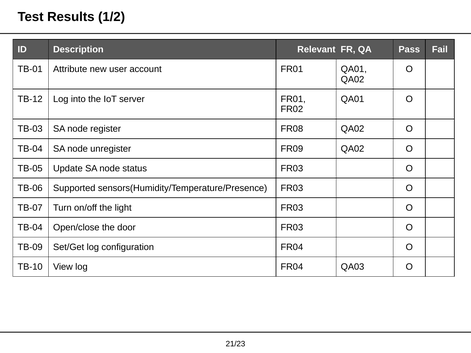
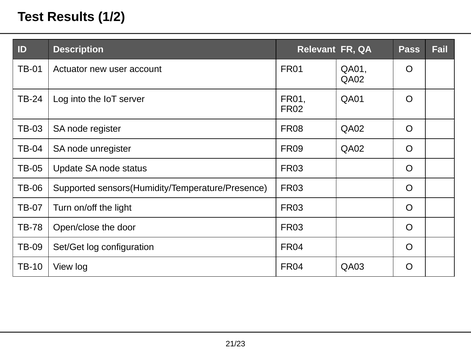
Attribute: Attribute -> Actuator (70, 69)
TB-12: TB-12 -> TB-24 (30, 99)
TB-04: TB-04 -> TB-78 (30, 228)
